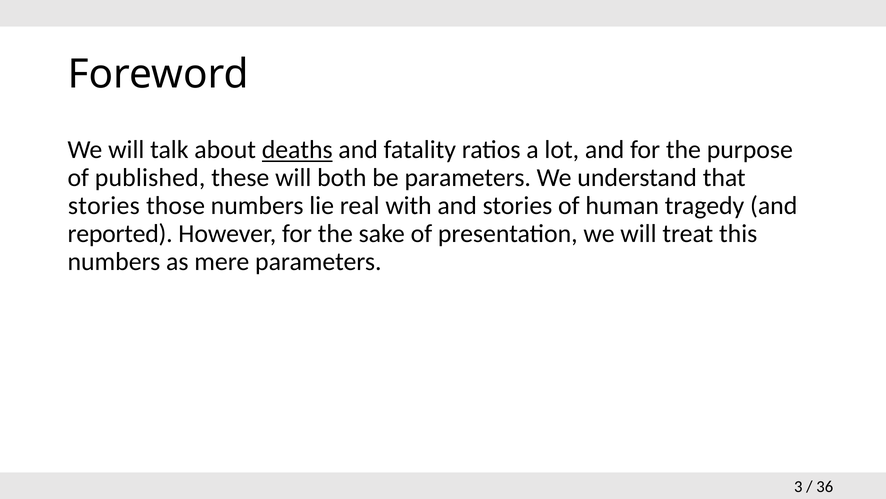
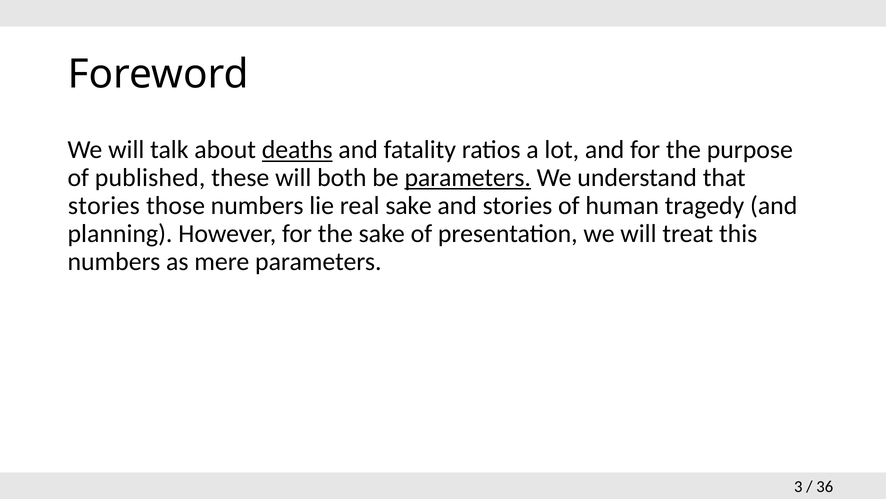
parameters underline: none -> present (468, 178)
real with: with -> sake (409, 205)
reported: reported -> planning (120, 233)
